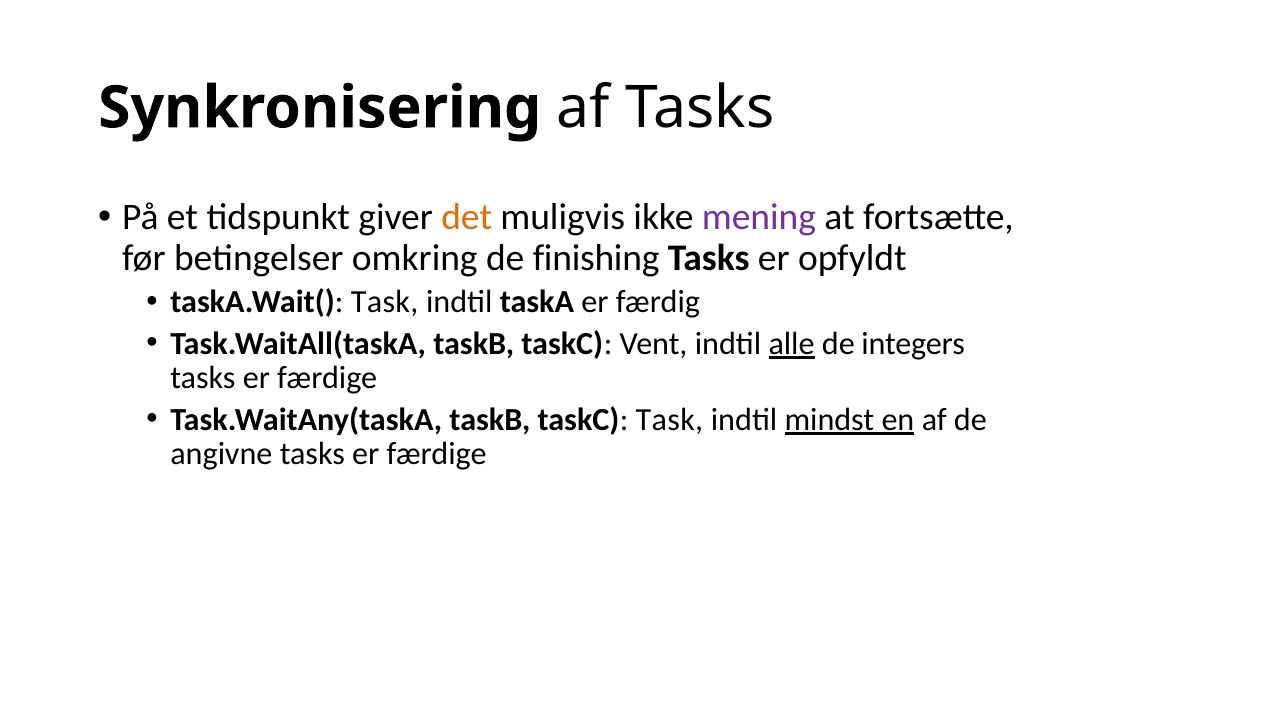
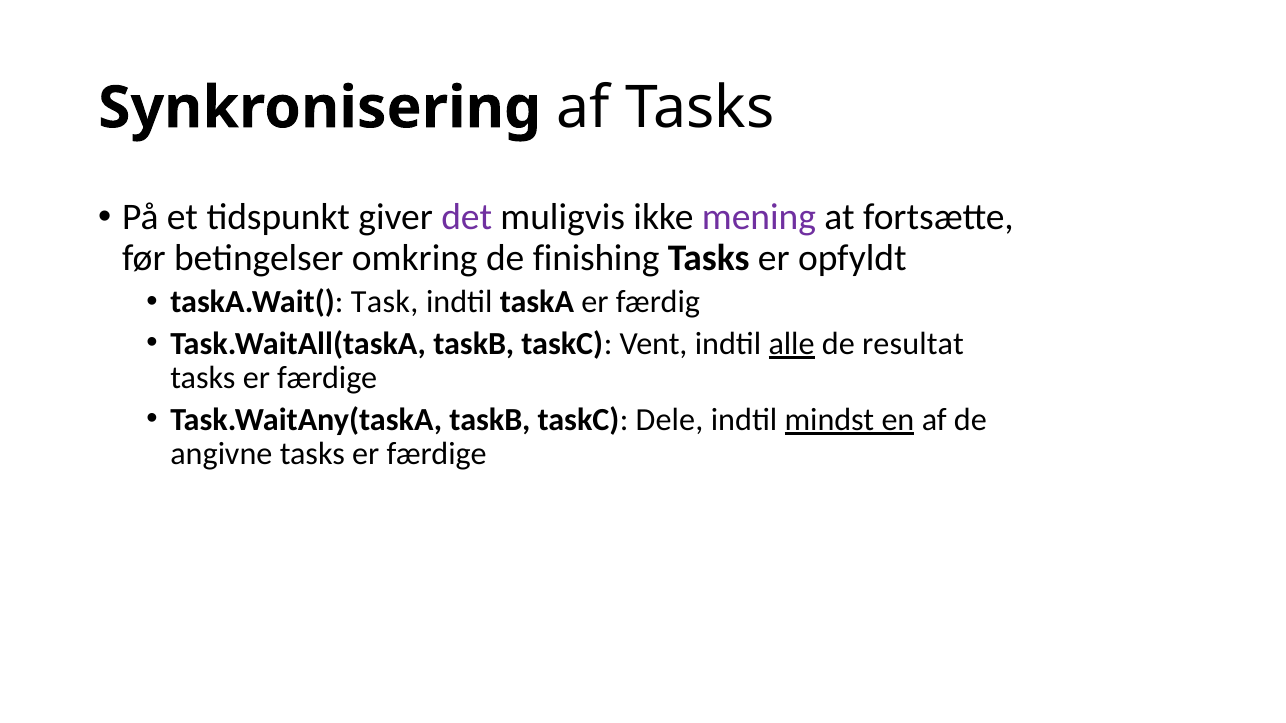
det colour: orange -> purple (467, 217)
integers: integers -> resultat (913, 344)
taskC Task: Task -> Dele (670, 420)
